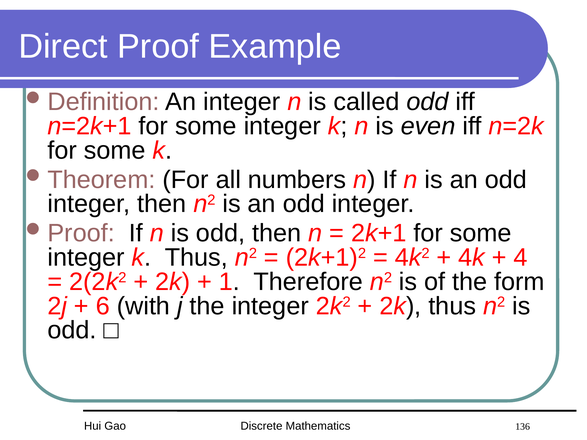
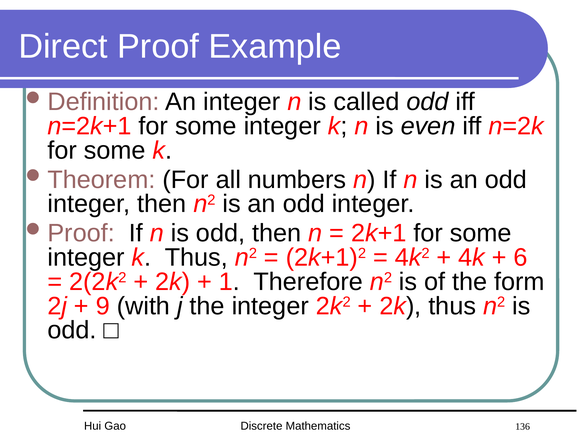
4: 4 -> 6 (521, 258)
6: 6 -> 9 (103, 306)
